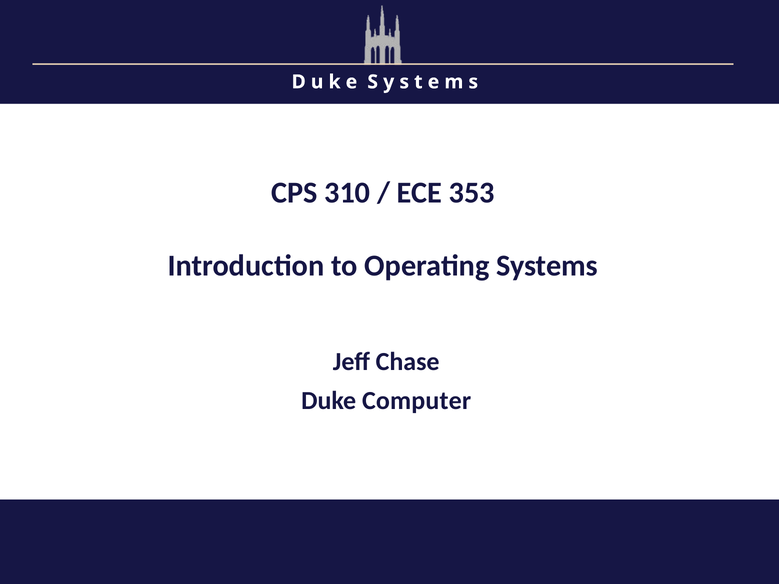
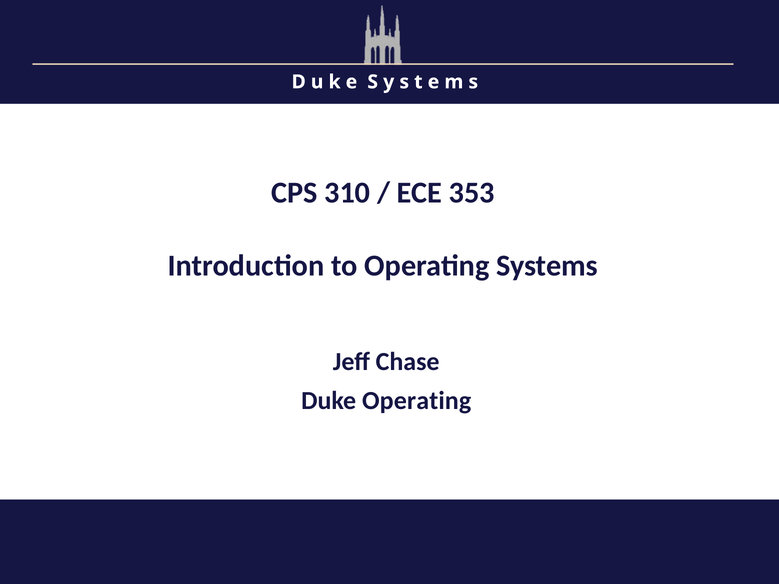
Duke Computer: Computer -> Operating (417, 401)
